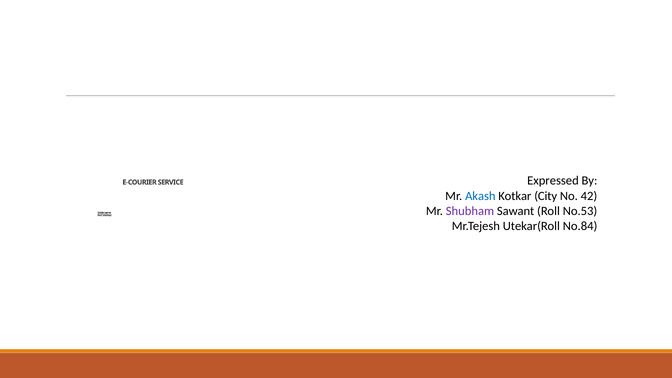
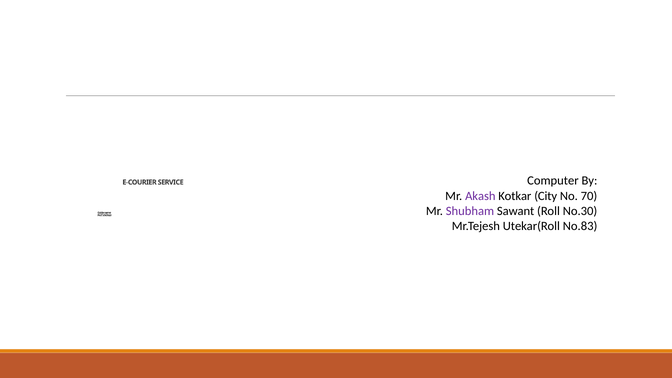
Expressed: Expressed -> Computer (553, 181)
Akash colour: blue -> purple (480, 196)
42: 42 -> 70 (589, 196)
No.53: No.53 -> No.30 (580, 211)
No.84: No.84 -> No.83 (580, 226)
